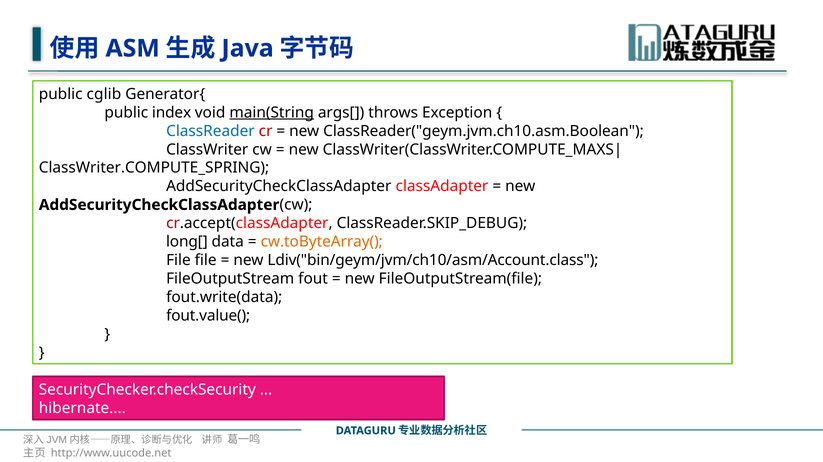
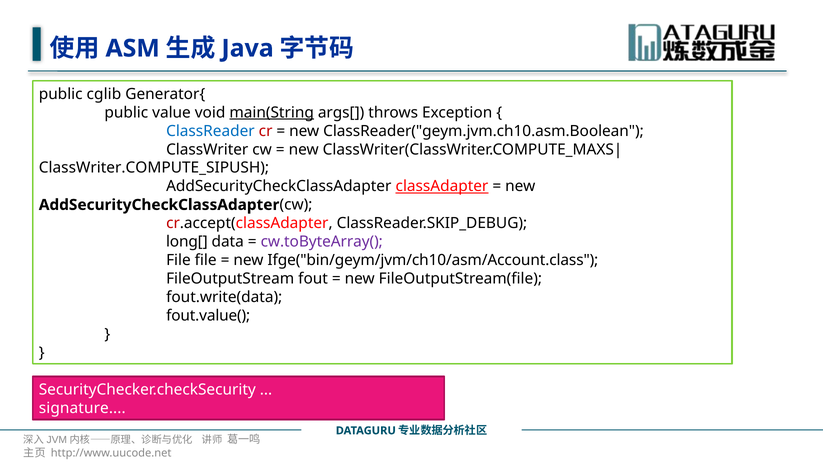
index: index -> value (172, 113)
ClassWriter.COMPUTE_SPRING: ClassWriter.COMPUTE_SPRING -> ClassWriter.COMPUTE_SIPUSH (154, 168)
classAdapter underline: none -> present (442, 187)
cw.toByteArray( colour: orange -> purple (322, 242)
Ldiv("bin/geym/jvm/ch10/asm/Account.class: Ldiv("bin/geym/jvm/ch10/asm/Account.class -> Ifge("bin/geym/jvm/ch10/asm/Account.class (433, 261)
hibernate: hibernate -> signature (82, 409)
